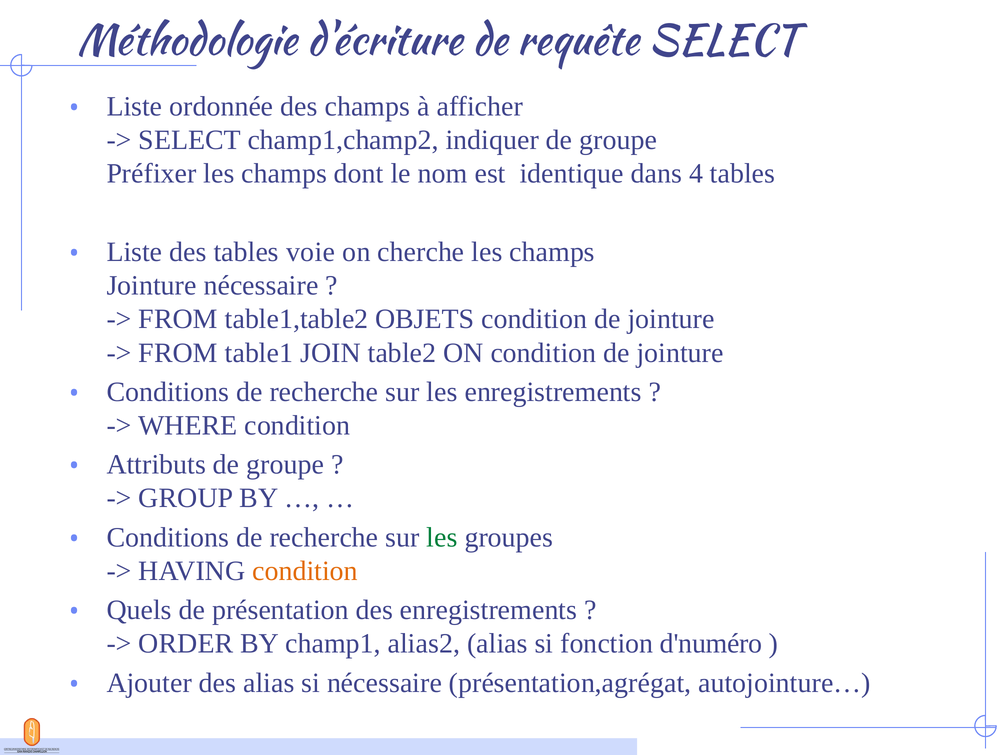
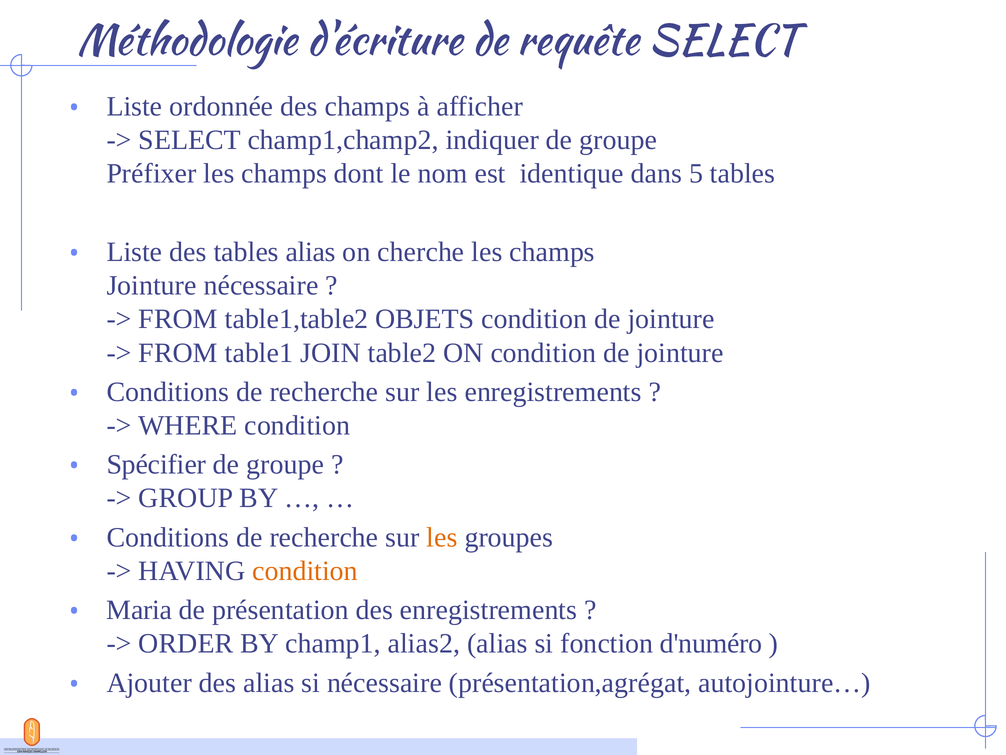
4: 4 -> 5 (696, 174)
tables voie: voie -> alias (311, 252)
Attributs: Attributs -> Spécifier (156, 464)
les colour: green -> orange (442, 537)
Quels: Quels -> Maria (139, 610)
